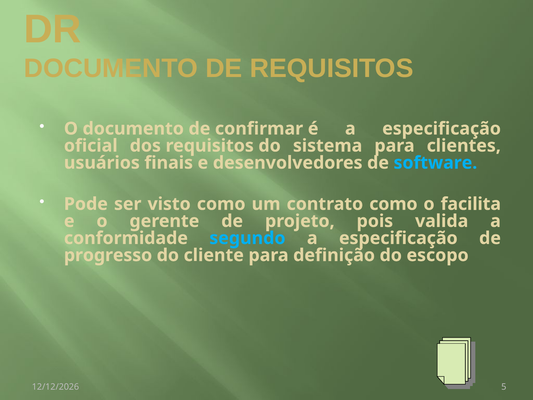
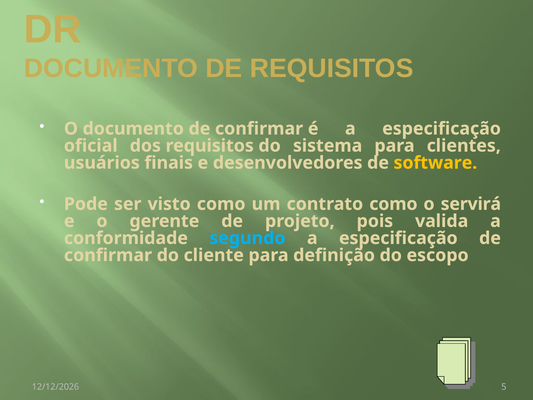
software colour: light blue -> yellow (435, 163)
facilita: facilita -> servirá (471, 204)
progresso: progresso -> confirmar (108, 255)
